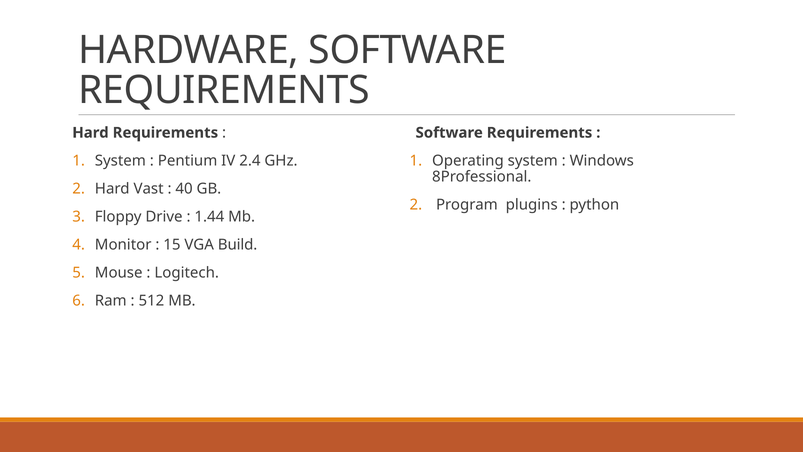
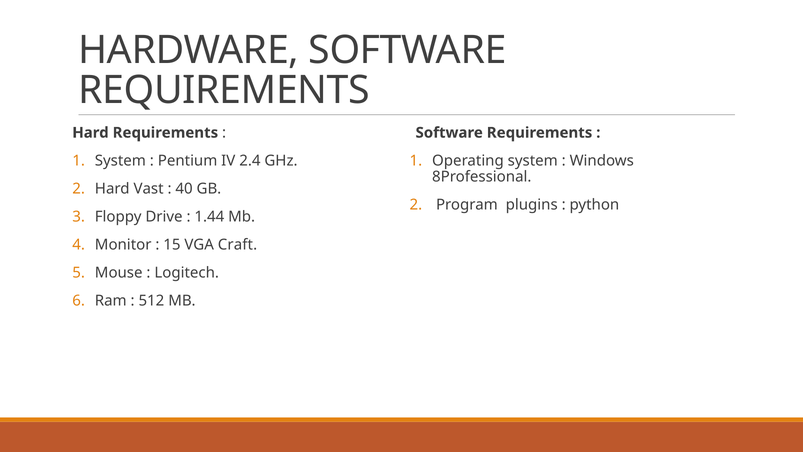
Build: Build -> Craft (238, 245)
